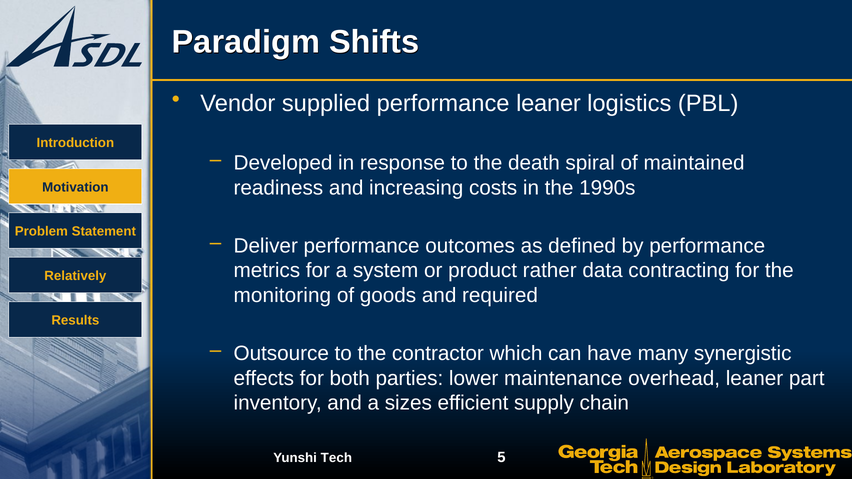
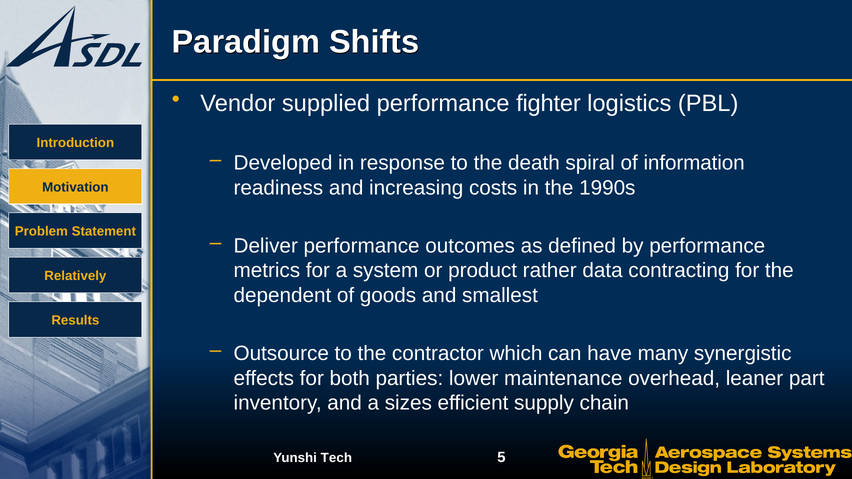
performance leaner: leaner -> fighter (548, 103)
maintained: maintained -> information (694, 163)
monitoring: monitoring -> dependent (282, 296)
required: required -> smallest (500, 296)
